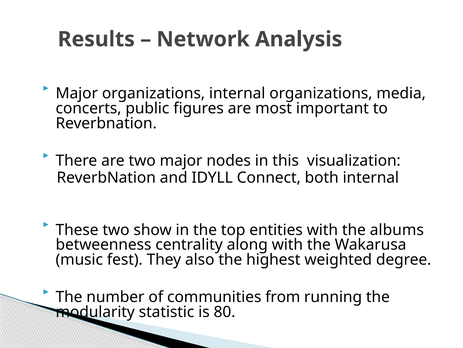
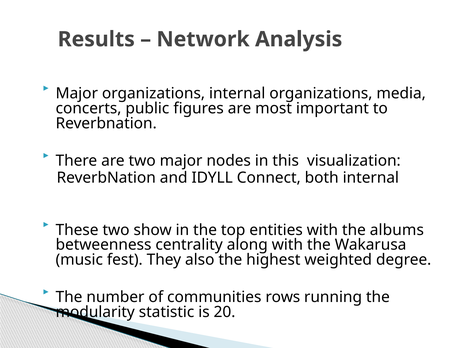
from: from -> rows (283, 297)
80: 80 -> 20 (225, 311)
